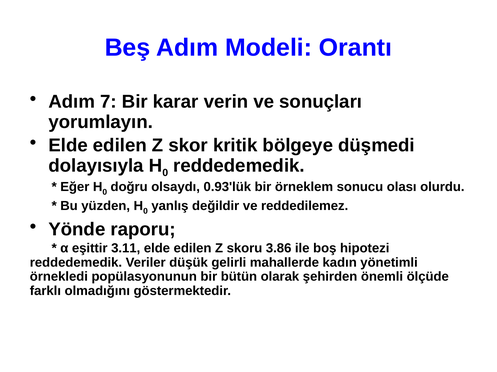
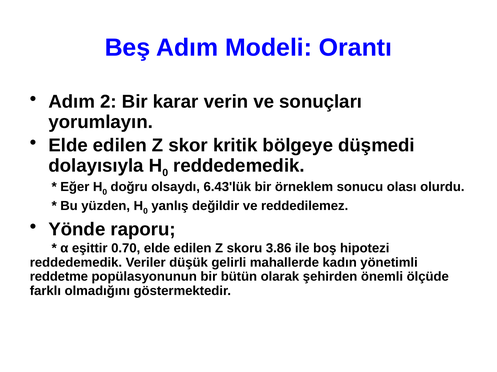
7: 7 -> 2 (108, 102)
0.93'lük: 0.93'lük -> 6.43'lük (227, 187)
3.11: 3.11 -> 0.70 (126, 249)
örnekledi: örnekledi -> reddetme (59, 277)
